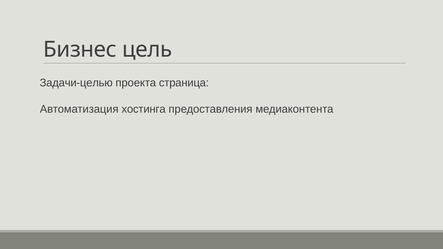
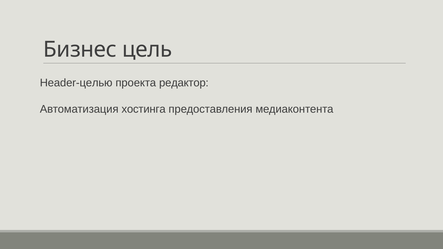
Задачи-целью: Задачи-целью -> Header-целью (76, 83)
страница: страница -> редактор (184, 83)
